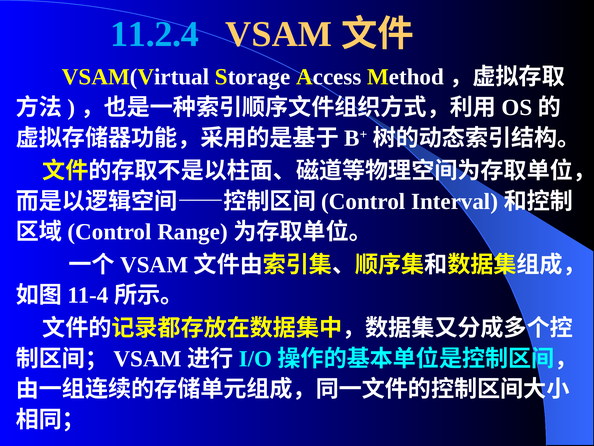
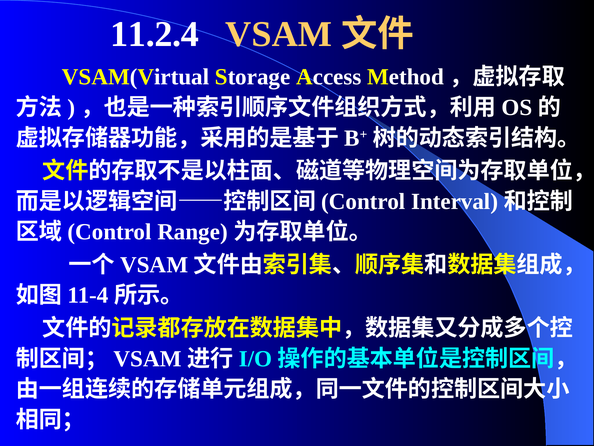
11.2.4 colour: light blue -> white (155, 34)
